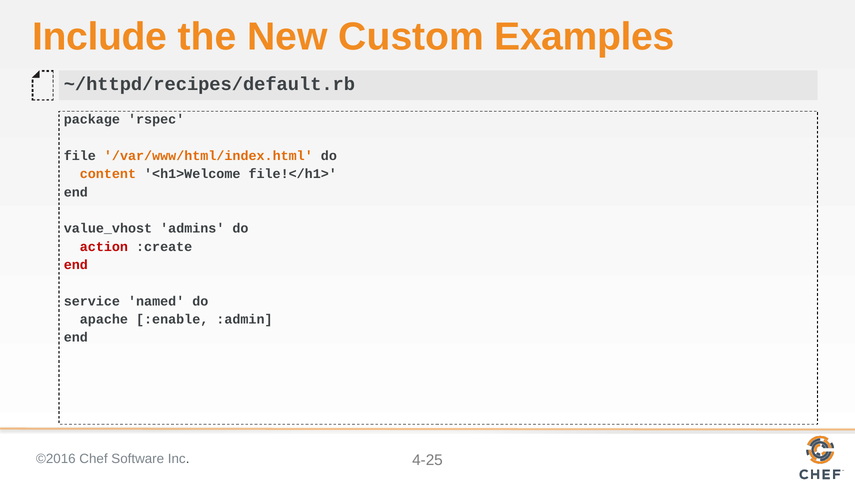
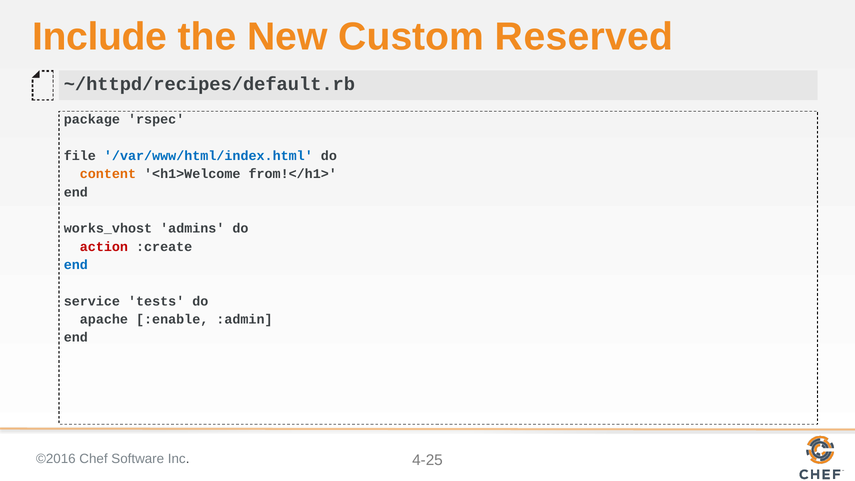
Examples: Examples -> Reserved (584, 37)
/var/www/html/index.html colour: orange -> blue (208, 156)
file!</h1>: file!</h1> -> from!</h1> (293, 174)
value_vhost: value_vhost -> works_vhost (108, 228)
end colour: red -> blue (76, 265)
named: named -> tests (156, 301)
